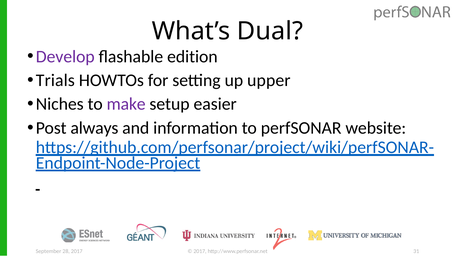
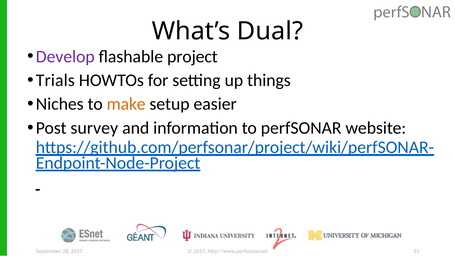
edition: edition -> project (192, 56)
upper: upper -> things (269, 80)
make colour: purple -> orange (126, 104)
always: always -> survey (94, 128)
